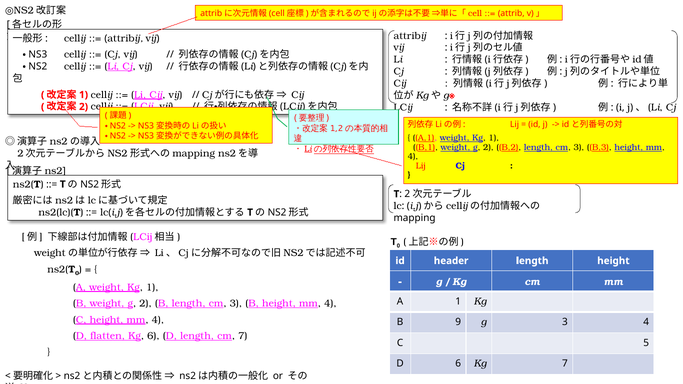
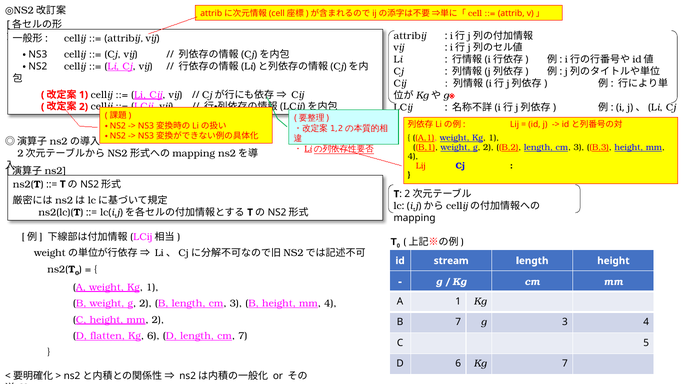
header: header -> stream (451, 261)
C height mm 4: 4 -> 2 (158, 320)
B 9: 9 -> 7 (458, 322)
